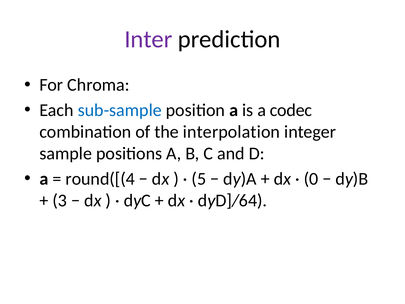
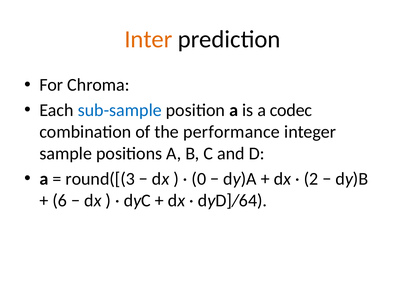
Inter colour: purple -> orange (148, 39)
interpolation: interpolation -> performance (231, 132)
round([(4: round([(4 -> round([(3 (100, 179)
5: 5 -> 0 (199, 179)
0: 0 -> 2 (311, 179)
3: 3 -> 6 (60, 200)
